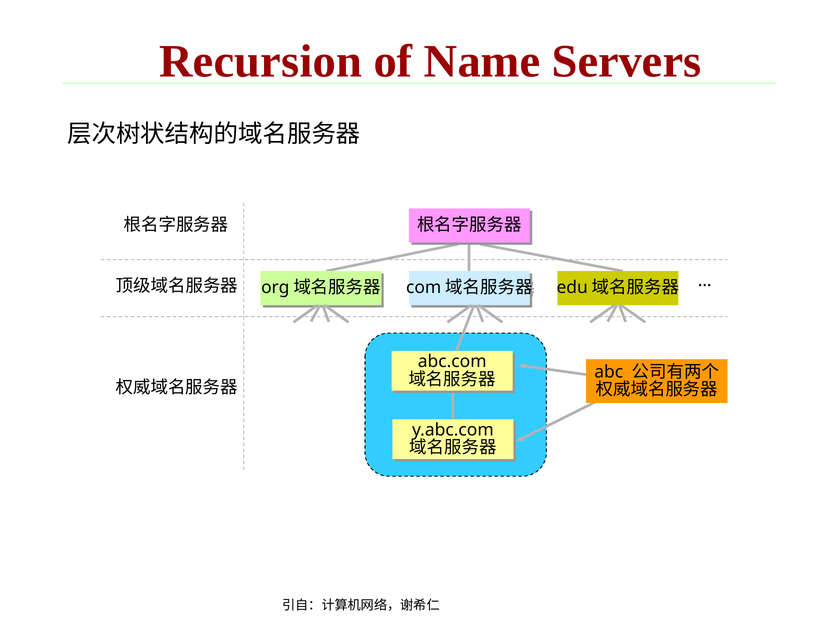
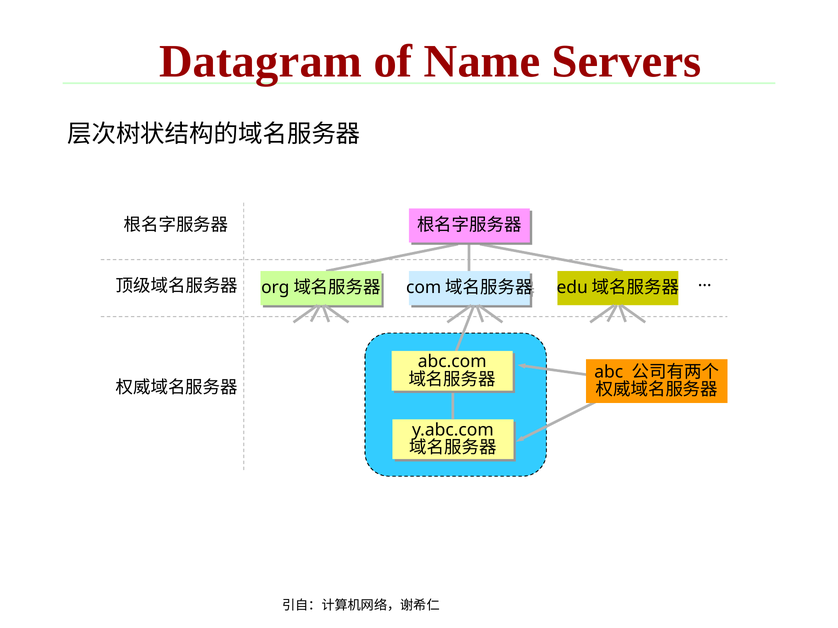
Recursion: Recursion -> Datagram (260, 61)
